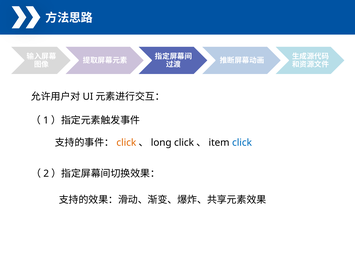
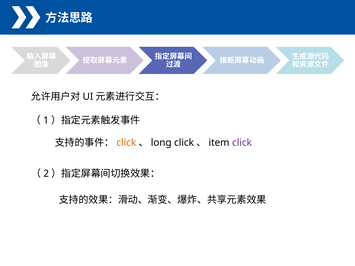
click colour: blue -> purple (242, 143)
